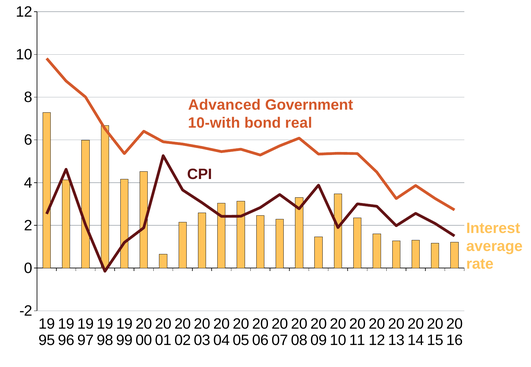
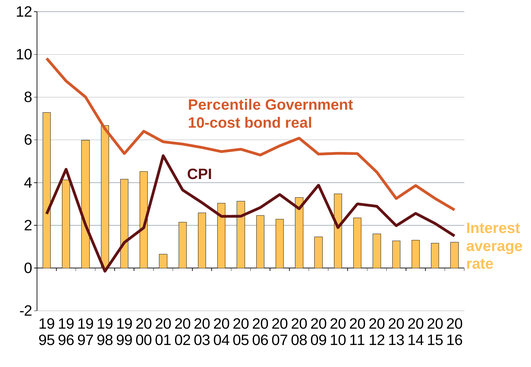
Advanced: Advanced -> Percentile (224, 105)
10-with: 10-with -> 10-cost (214, 123)
